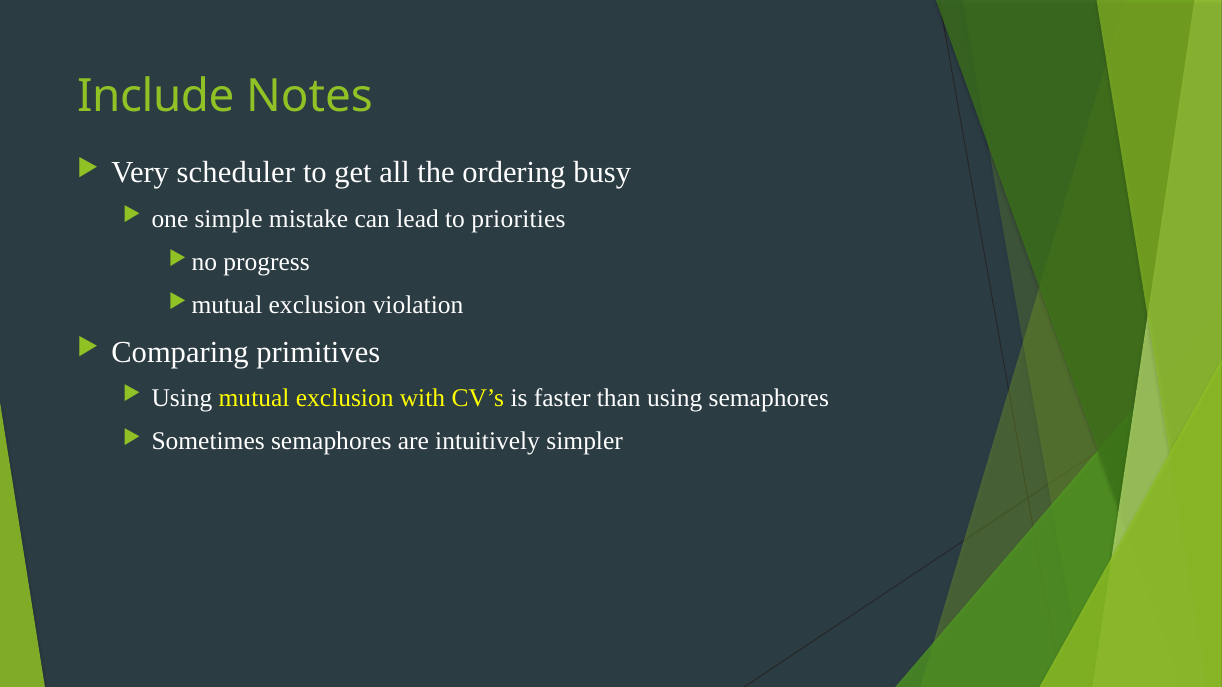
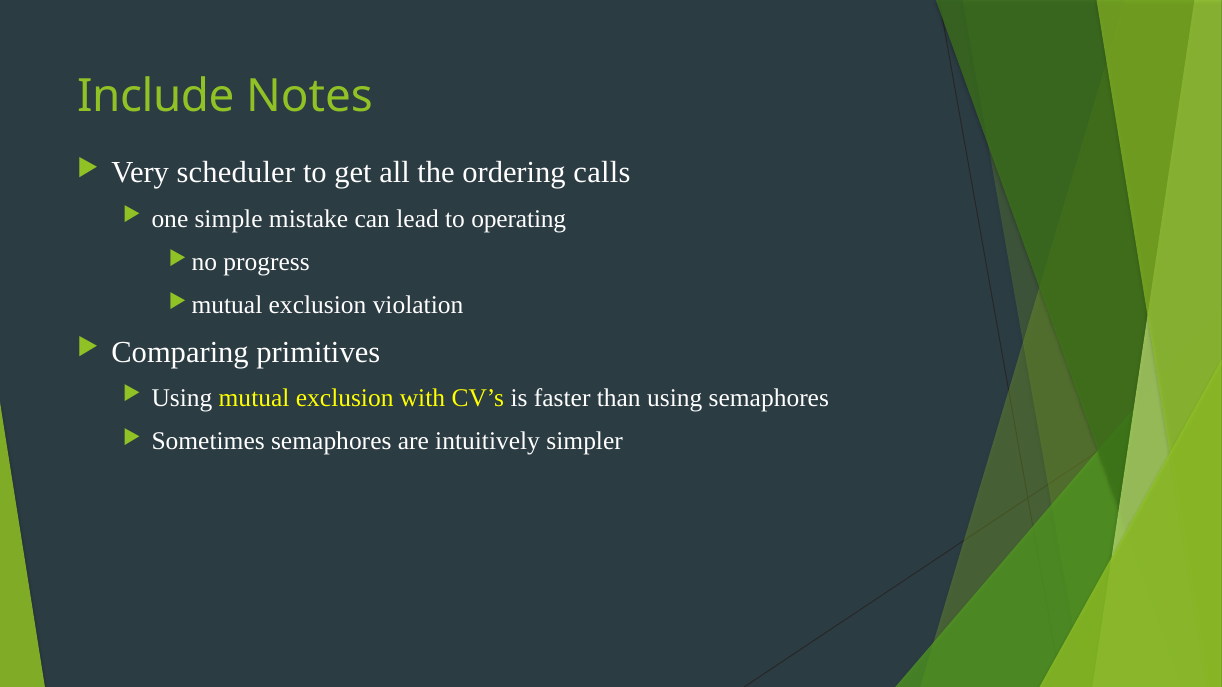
busy: busy -> calls (602, 173)
priorities: priorities -> operating (519, 219)
